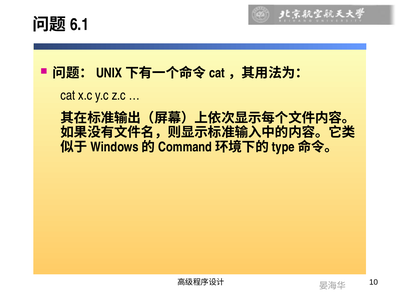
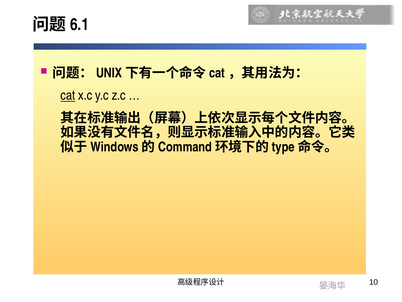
cat underline: none -> present (68, 95)
